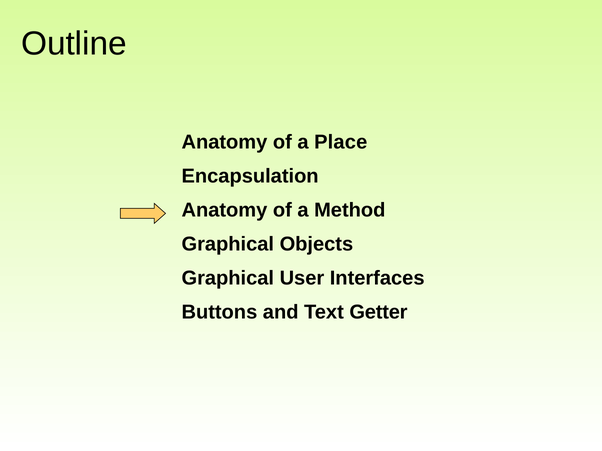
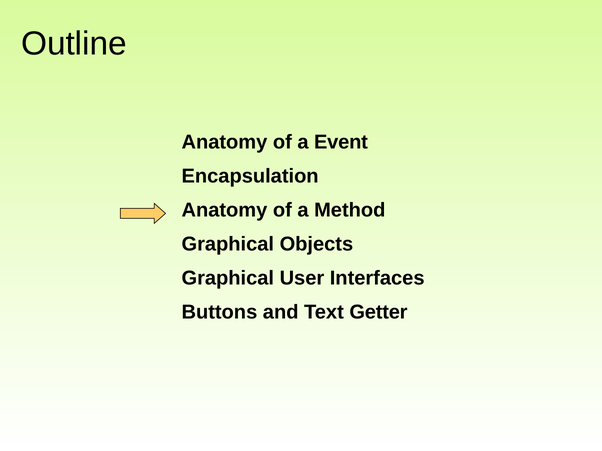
Place: Place -> Event (341, 142)
